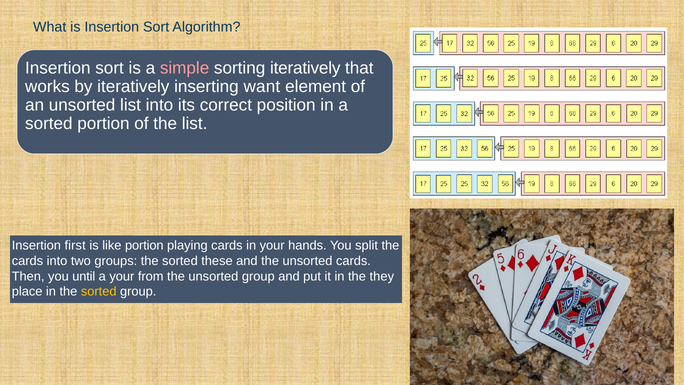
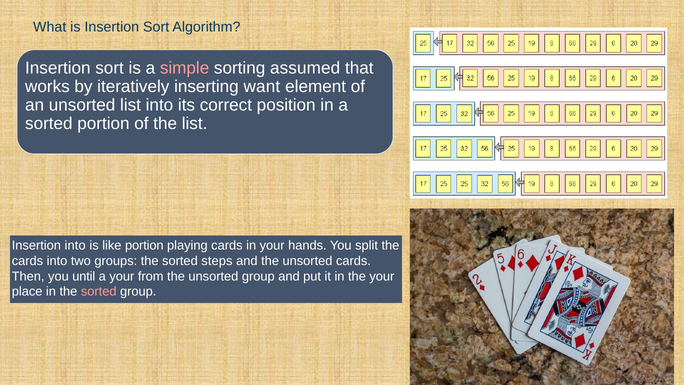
sorting iteratively: iteratively -> assumed (305, 68)
Insertion first: first -> into (75, 245)
these: these -> steps (217, 261)
the they: they -> your (382, 276)
sorted colour: yellow -> pink (99, 292)
